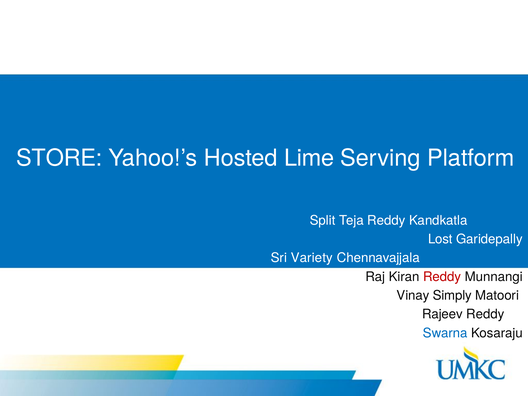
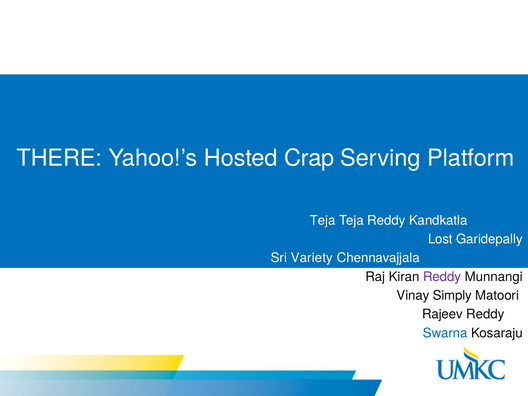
STORE: STORE -> THERE (59, 158)
Lime: Lime -> Crap (309, 158)
Split: Split -> Teja (323, 220)
Reddy colour: red -> purple (442, 277)
